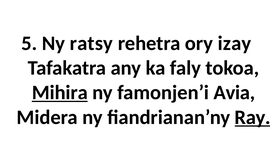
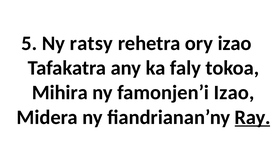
ory izay: izay -> izao (235, 43)
Mihira underline: present -> none (60, 92)
famonjen’i Avia: Avia -> Izao (234, 92)
